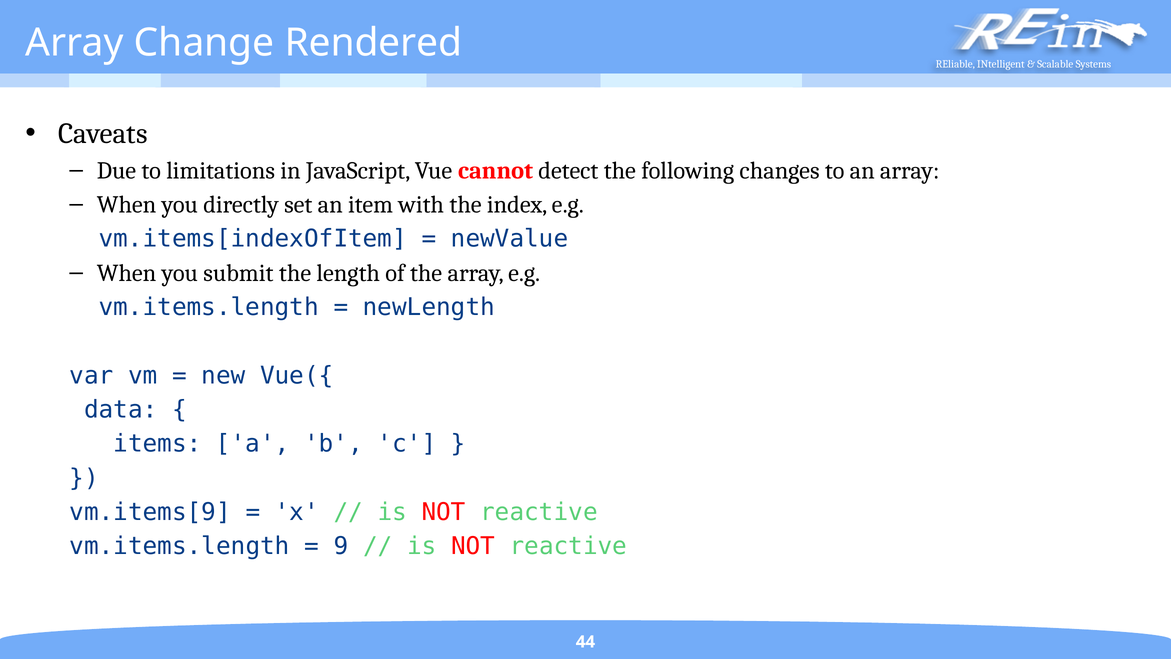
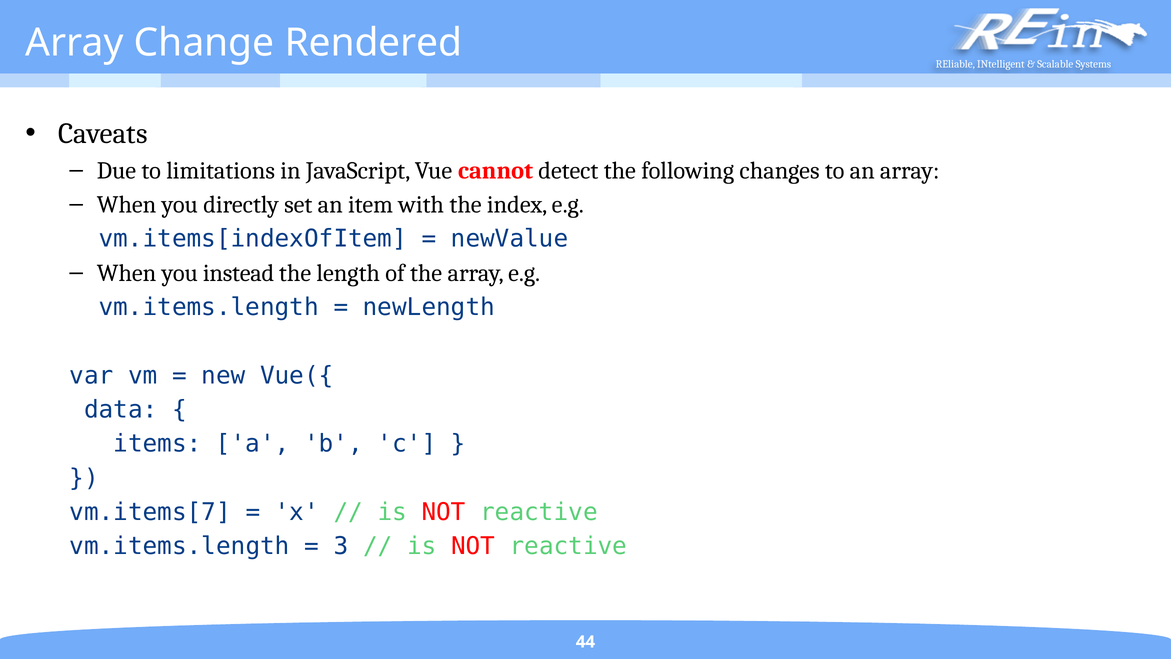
submit: submit -> instead (239, 273)
vm.items[9: vm.items[9 -> vm.items[7 (150, 512)
9: 9 -> 3 (341, 546)
